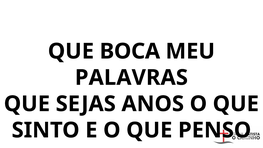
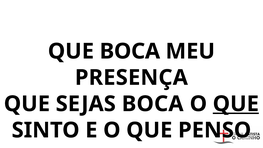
PALAVRAS: PALAVRAS -> PRESENÇA (131, 78)
SEJAS ANOS: ANOS -> BOCA (153, 104)
QUE underline: none -> present (236, 104)
